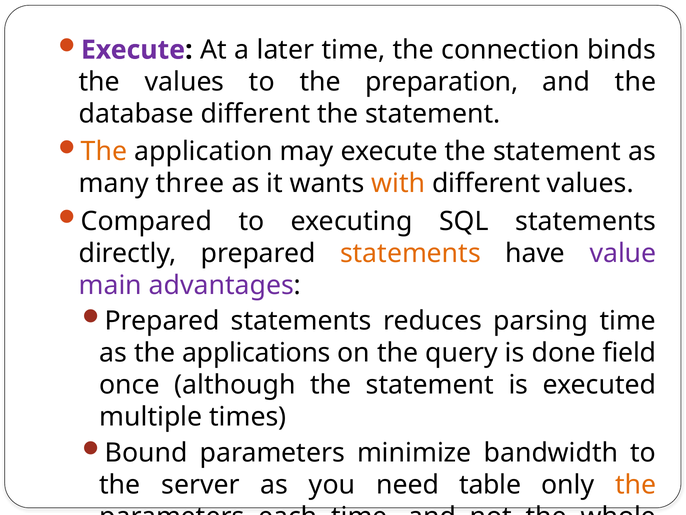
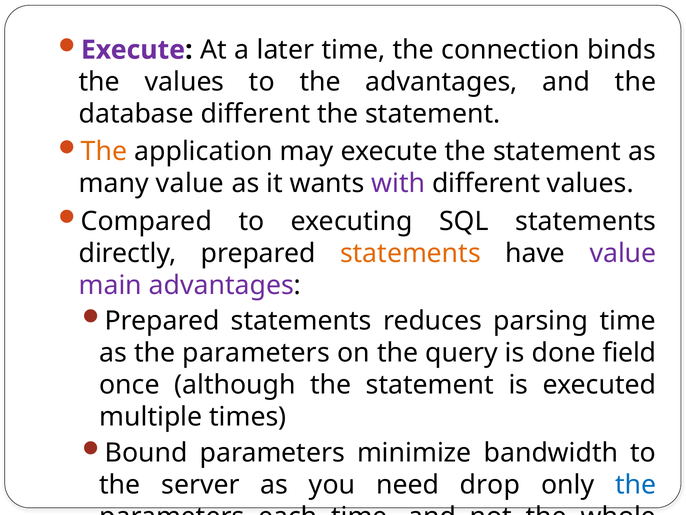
the preparation: preparation -> advantages (442, 82)
many three: three -> value (190, 183)
with colour: orange -> purple (398, 183)
as the applications: applications -> parameters (256, 353)
table: table -> drop (490, 484)
the colour: orange -> blue (636, 484)
